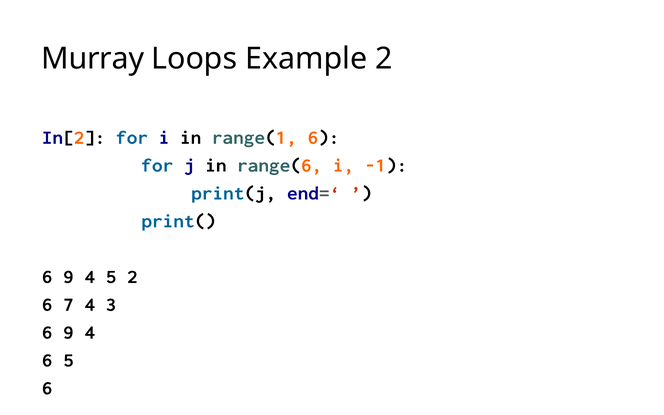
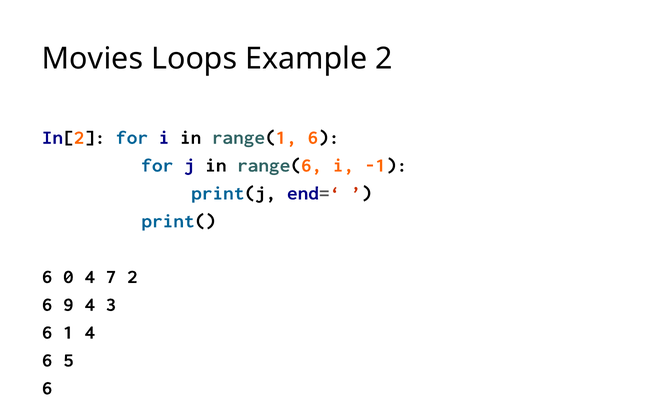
Murray: Murray -> Movies (93, 59)
9: 9 -> 0 (68, 277)
4 5: 5 -> 7 (111, 277)
7: 7 -> 9 (68, 304)
9: 9 -> 1 (68, 332)
